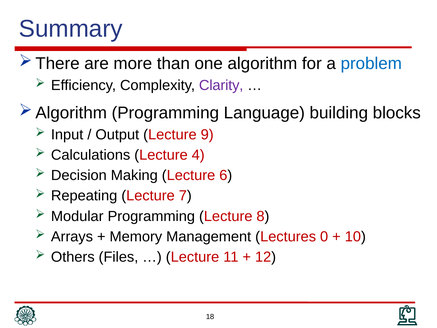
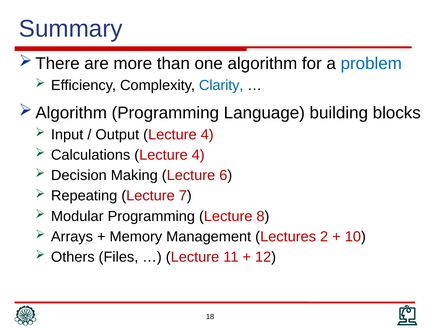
Clarity colour: purple -> blue (221, 85)
Output Lecture 9: 9 -> 4 (207, 134)
0: 0 -> 2 (324, 236)
